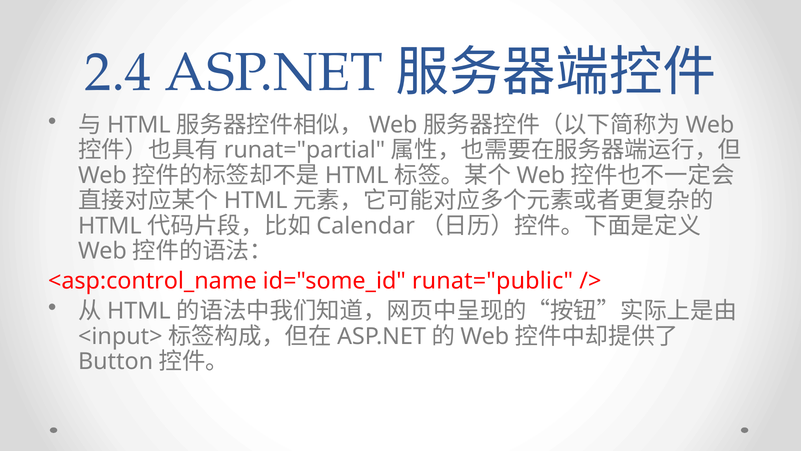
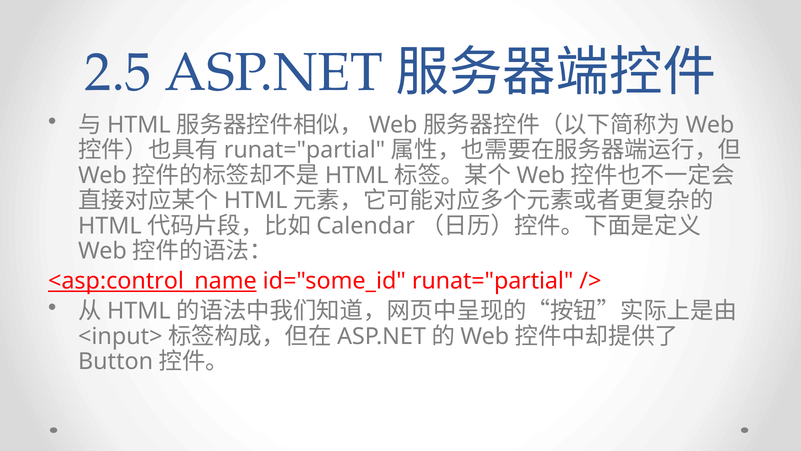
2.4: 2.4 -> 2.5 (118, 73)
<asp:control_name underline: none -> present (152, 281)
id="some_id runat="public: runat="public -> runat="partial (493, 281)
